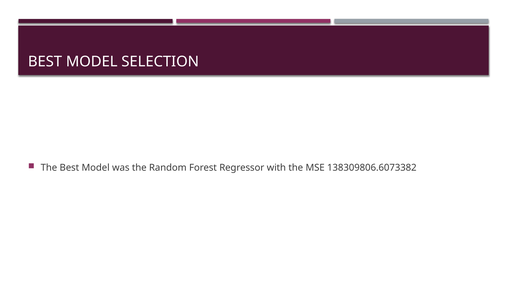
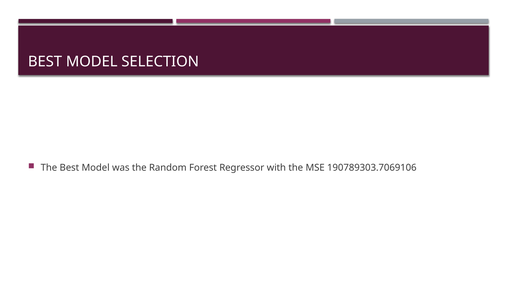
138309806.6073382: 138309806.6073382 -> 190789303.7069106 (372, 168)
